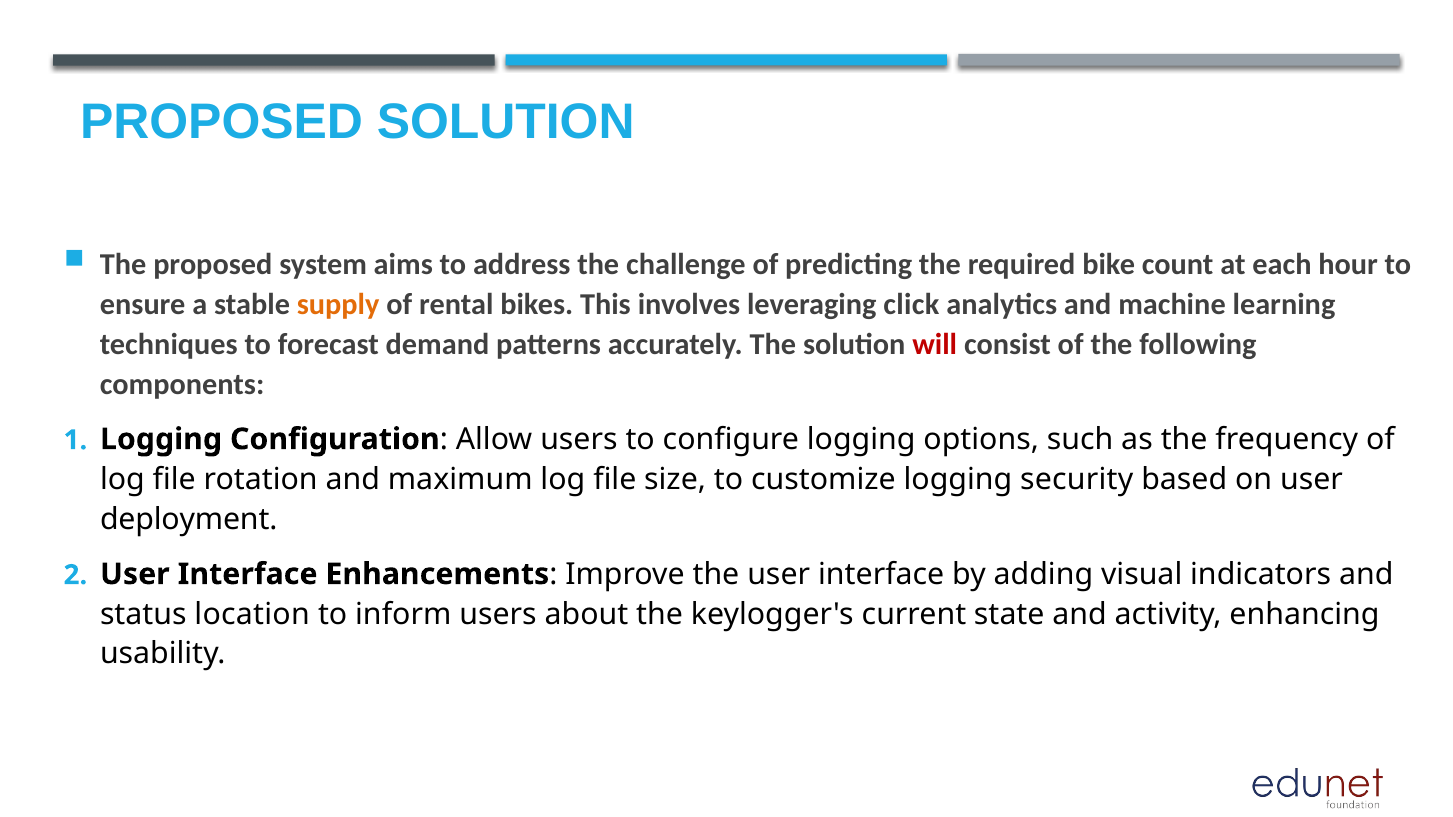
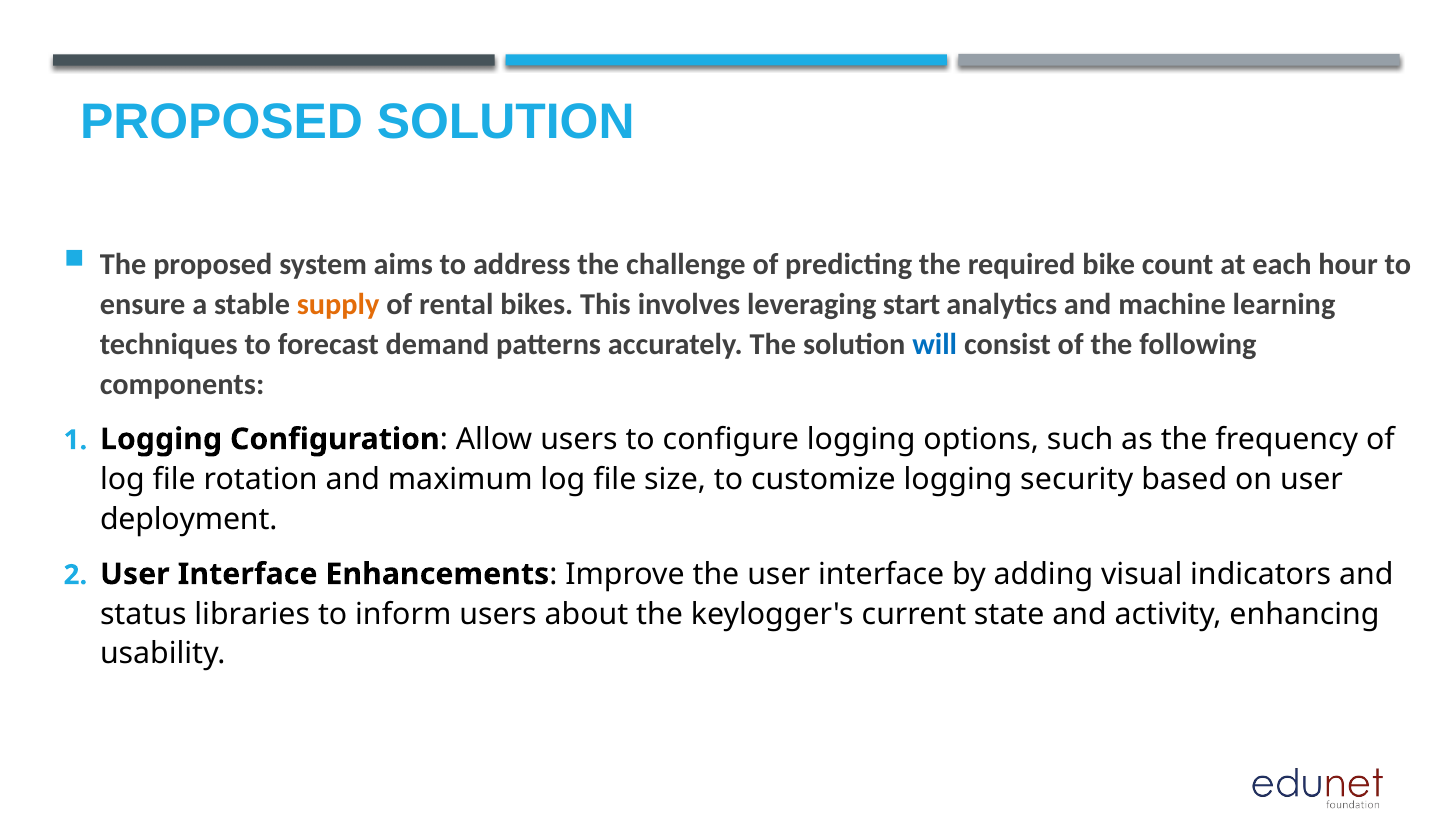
click: click -> start (912, 304)
will colour: red -> blue (935, 344)
location: location -> libraries (252, 614)
